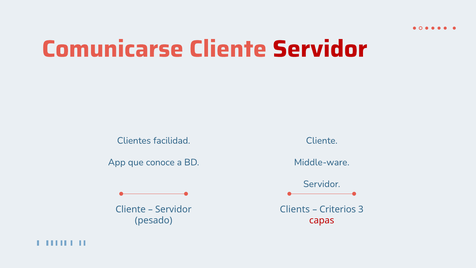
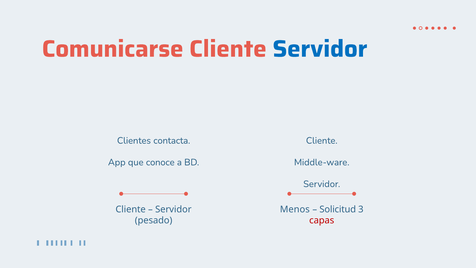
Servidor colour: red -> blue (320, 49)
facilidad: facilidad -> contacta (172, 140)
Clients: Clients -> Menos (295, 209)
Criterios: Criterios -> Solicitud (338, 209)
